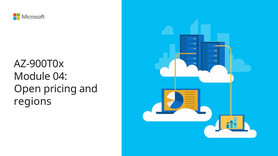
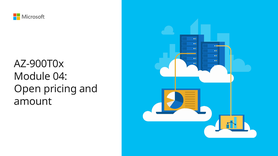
regions: regions -> amount (33, 102)
